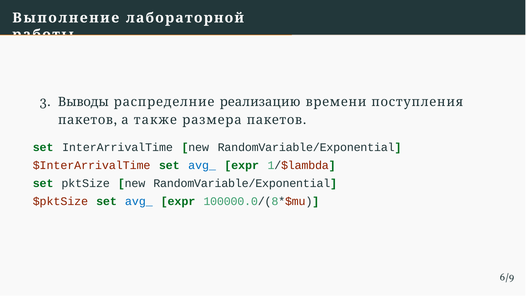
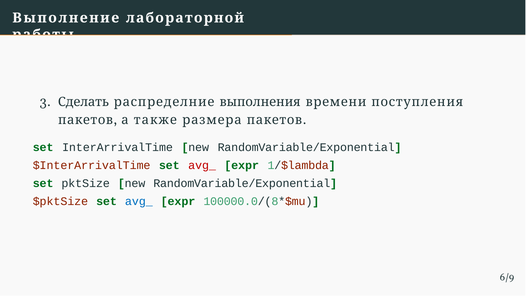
Выводы: Выводы -> Сделать (83, 102)
реализацию: реализацию -> выполнения (260, 102)
avg_ colour: blue -> red (202, 165)
